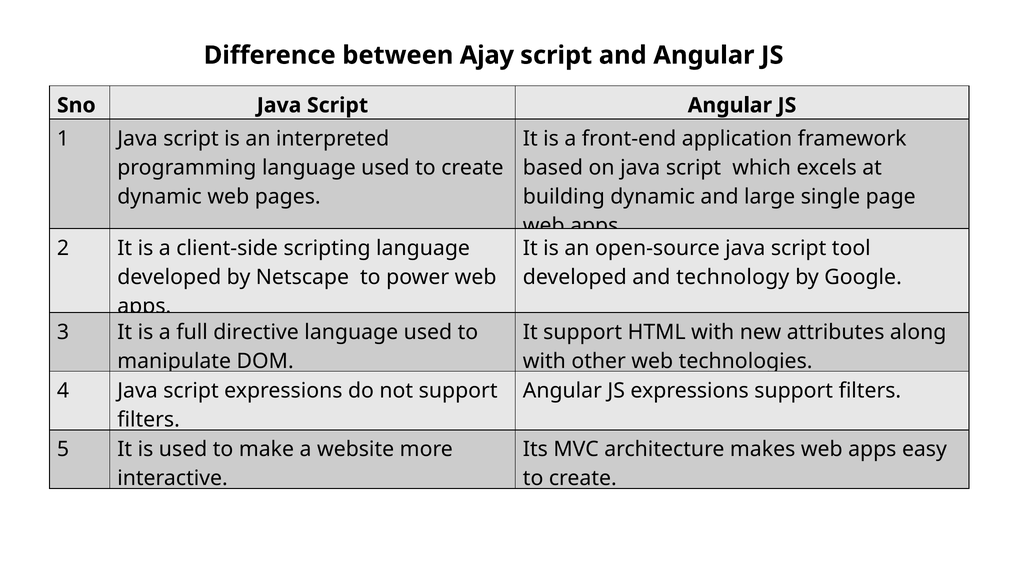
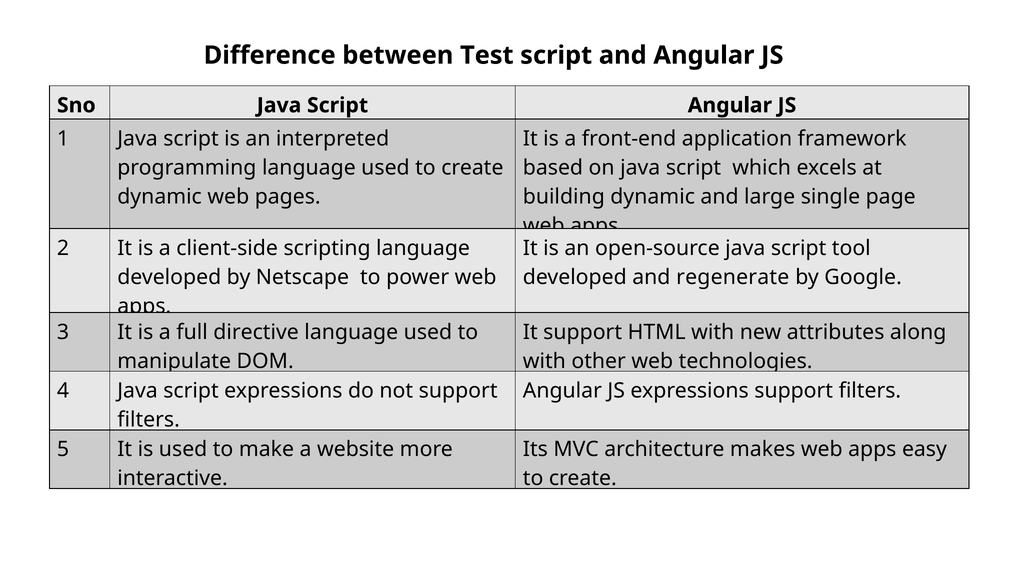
Ajay: Ajay -> Test (487, 55)
technology: technology -> regenerate (733, 277)
